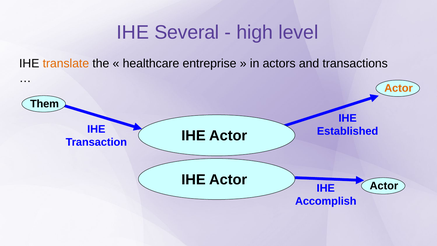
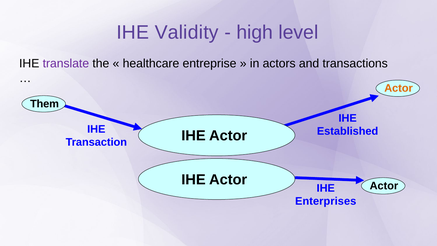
Several: Several -> Validity (187, 32)
translate colour: orange -> purple (66, 63)
Accomplish: Accomplish -> Enterprises (326, 201)
